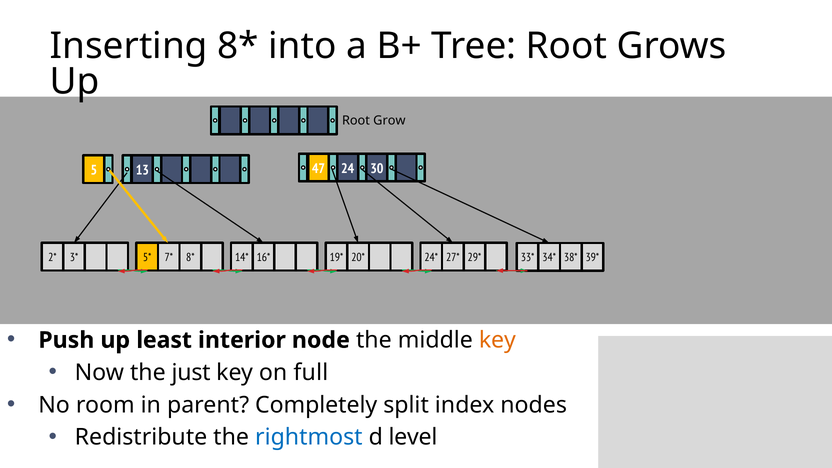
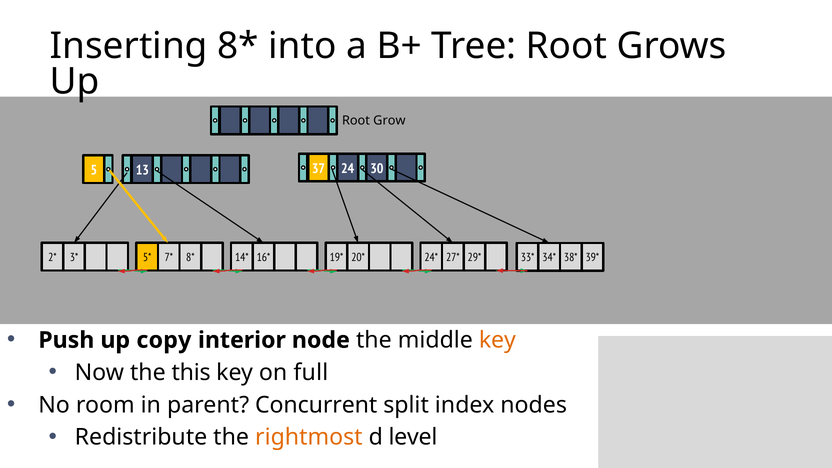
47: 47 -> 37 (318, 169)
least: least -> copy (164, 340)
just: just -> this (191, 373)
Completely: Completely -> Concurrent (316, 405)
rightmost colour: blue -> orange (309, 437)
